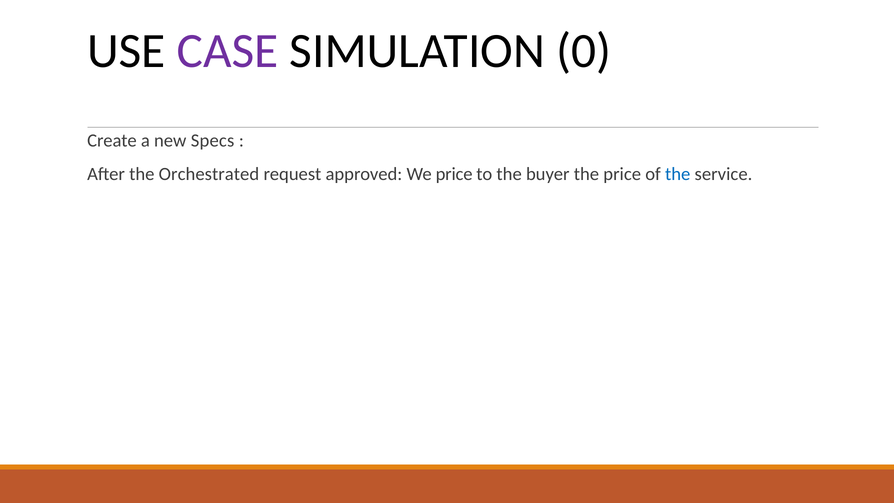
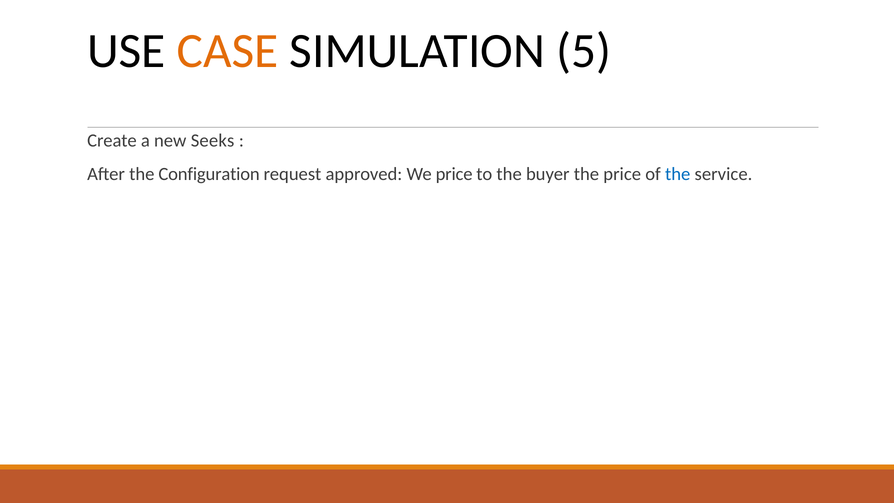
CASE colour: purple -> orange (228, 51)
0: 0 -> 5 (584, 51)
Specs: Specs -> Seeks (213, 141)
Orchestrated: Orchestrated -> Configuration (209, 174)
